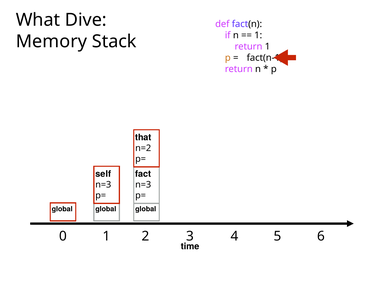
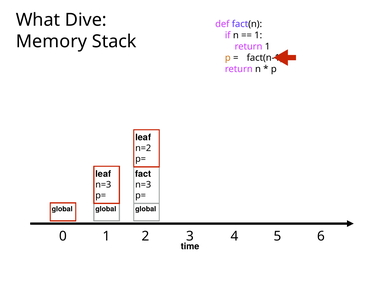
that: that -> leaf (143, 137)
self: self -> leaf (103, 174)
